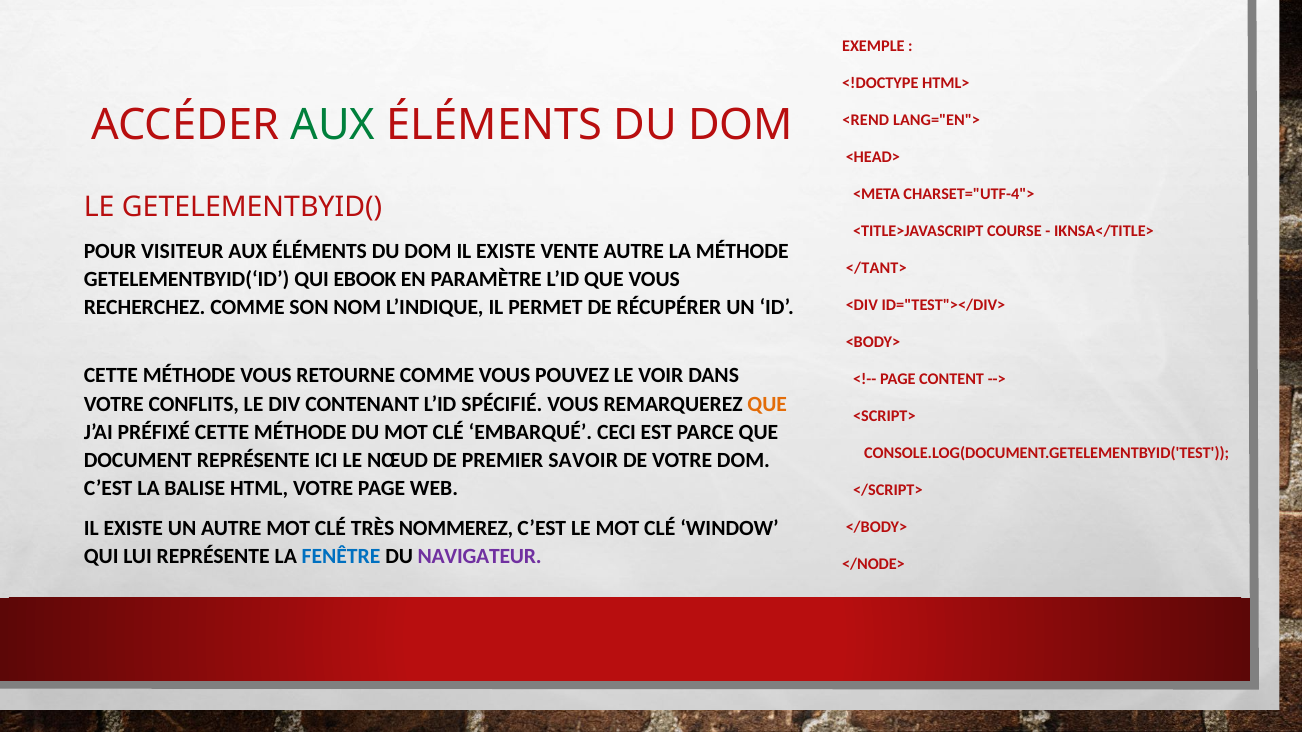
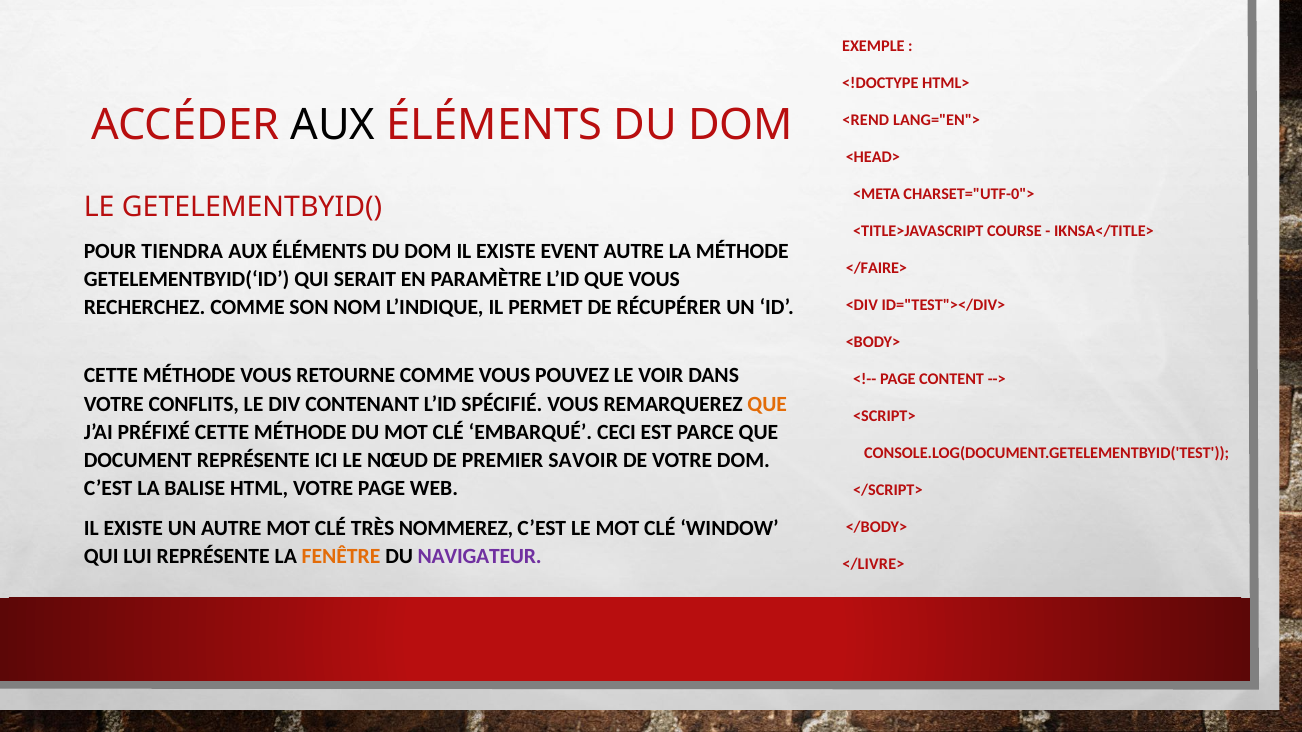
AUX colour: green -> black (333, 125)
CHARSET="UTF-4">: CHARSET="UTF-4"> -> CHARSET="UTF-0"> (969, 195)
VISITEUR: VISITEUR -> TIENDRA (182, 251)
VENTE: VENTE -> EVENT (570, 251)
</TANT>: </TANT> -> </FAIRE> (876, 269)
EBOOK: EBOOK -> SERAIT (365, 279)
FENÊTRE colour: blue -> orange (341, 557)
</NODE>: </NODE> -> </LIVRE> (873, 564)
